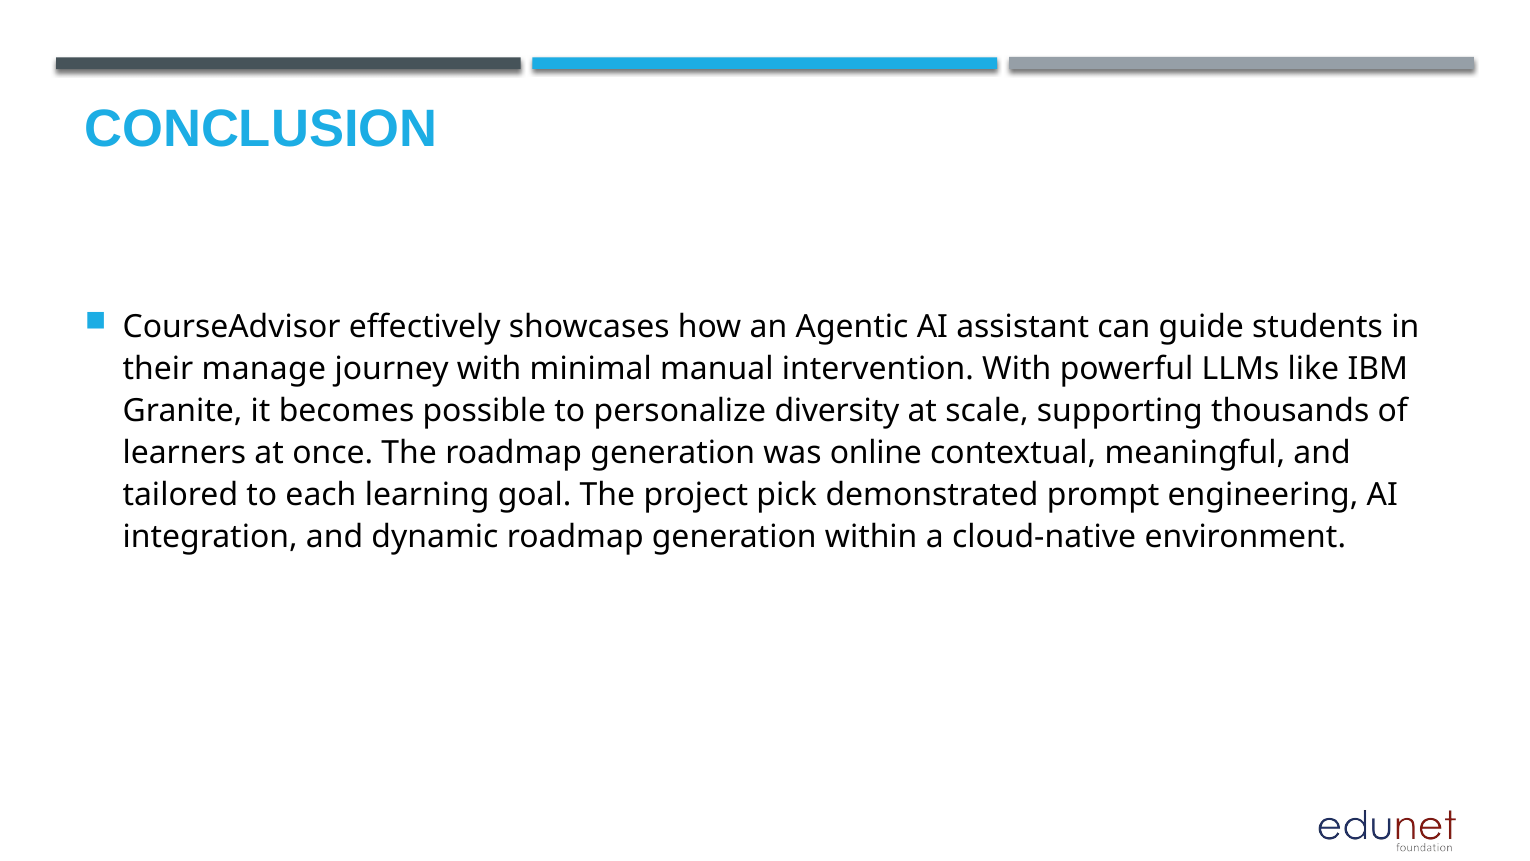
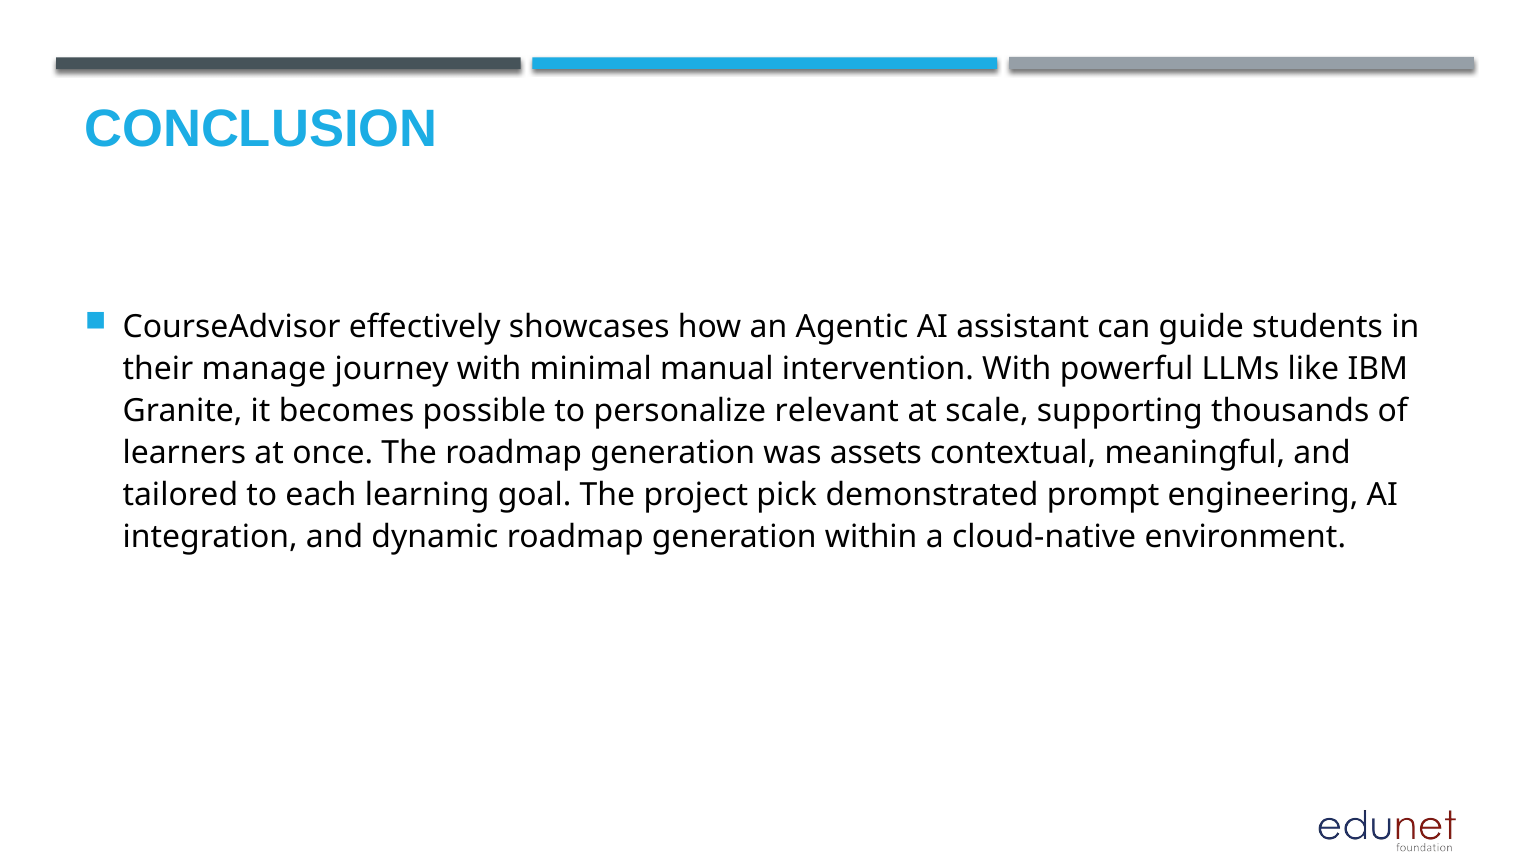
diversity: diversity -> relevant (837, 411)
online: online -> assets (876, 453)
